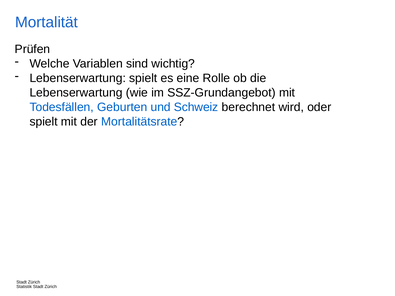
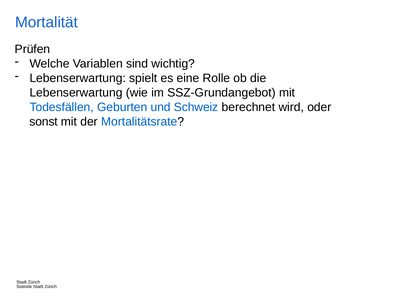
spielt: spielt -> sonst (44, 122)
